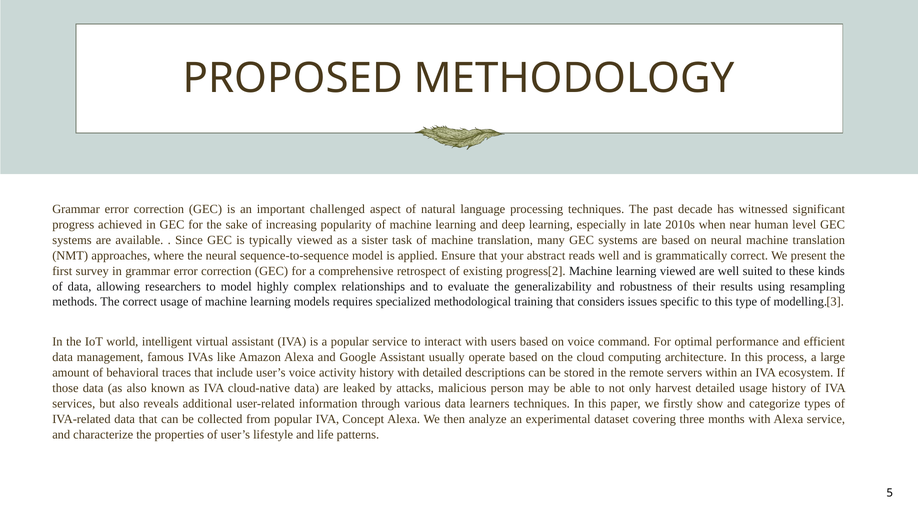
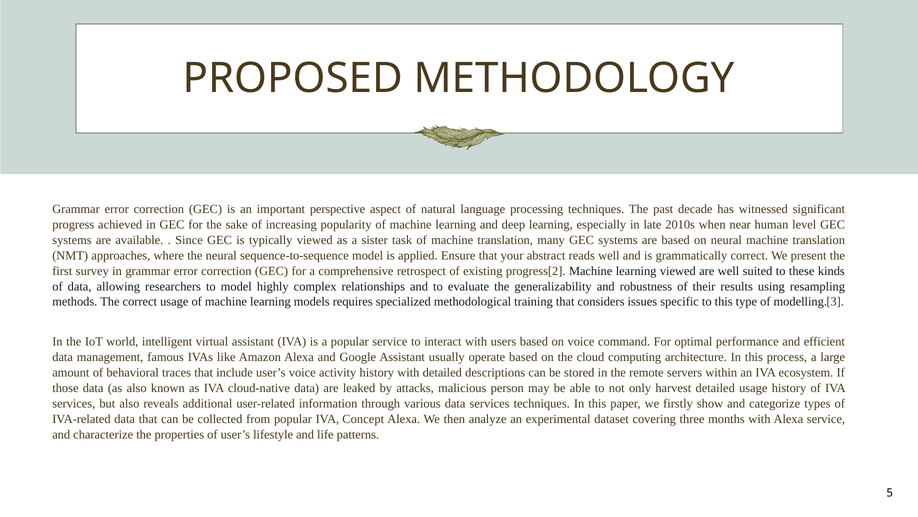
challenged: challenged -> perspective (338, 209)
data learners: learners -> services (490, 403)
